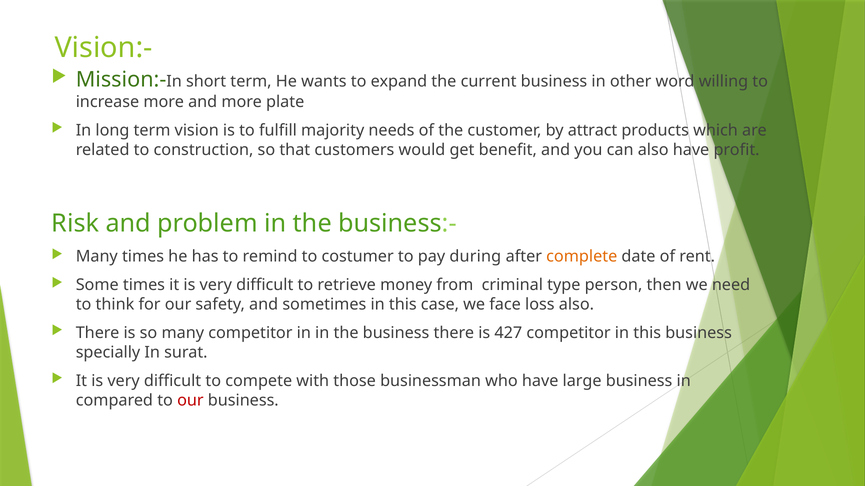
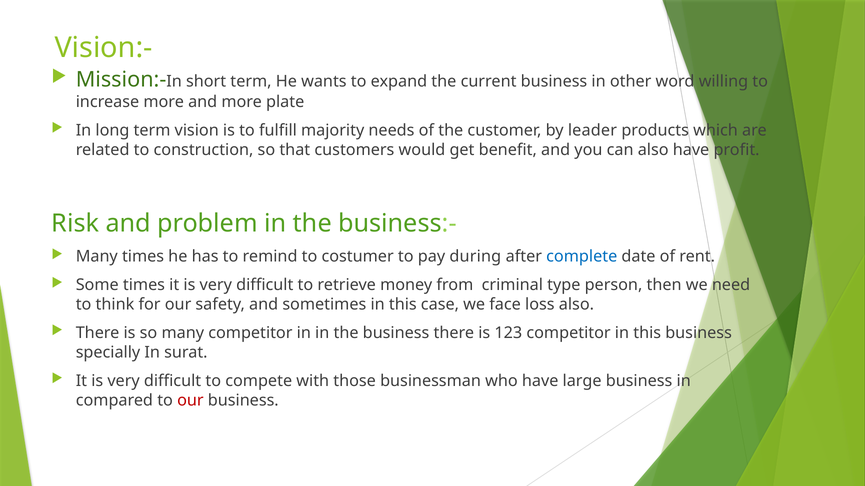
attract: attract -> leader (592, 131)
complete colour: orange -> blue (582, 257)
427: 427 -> 123 (508, 333)
